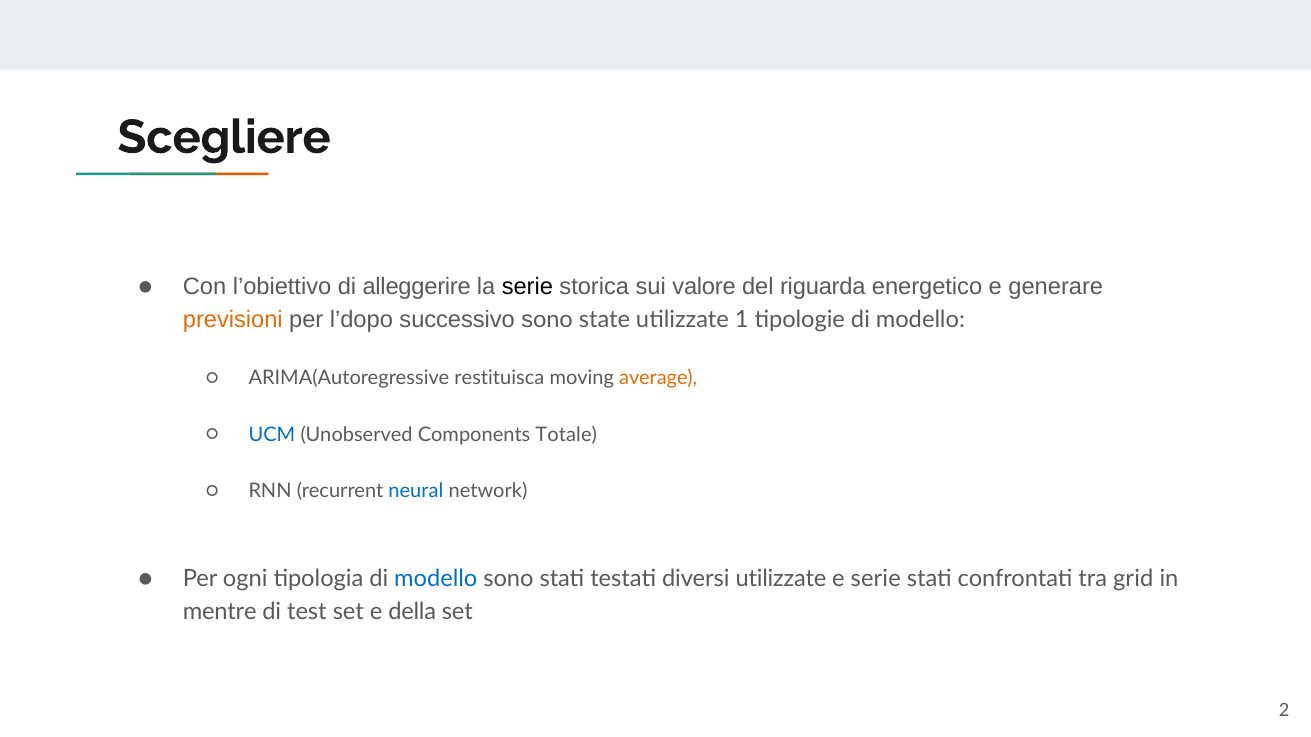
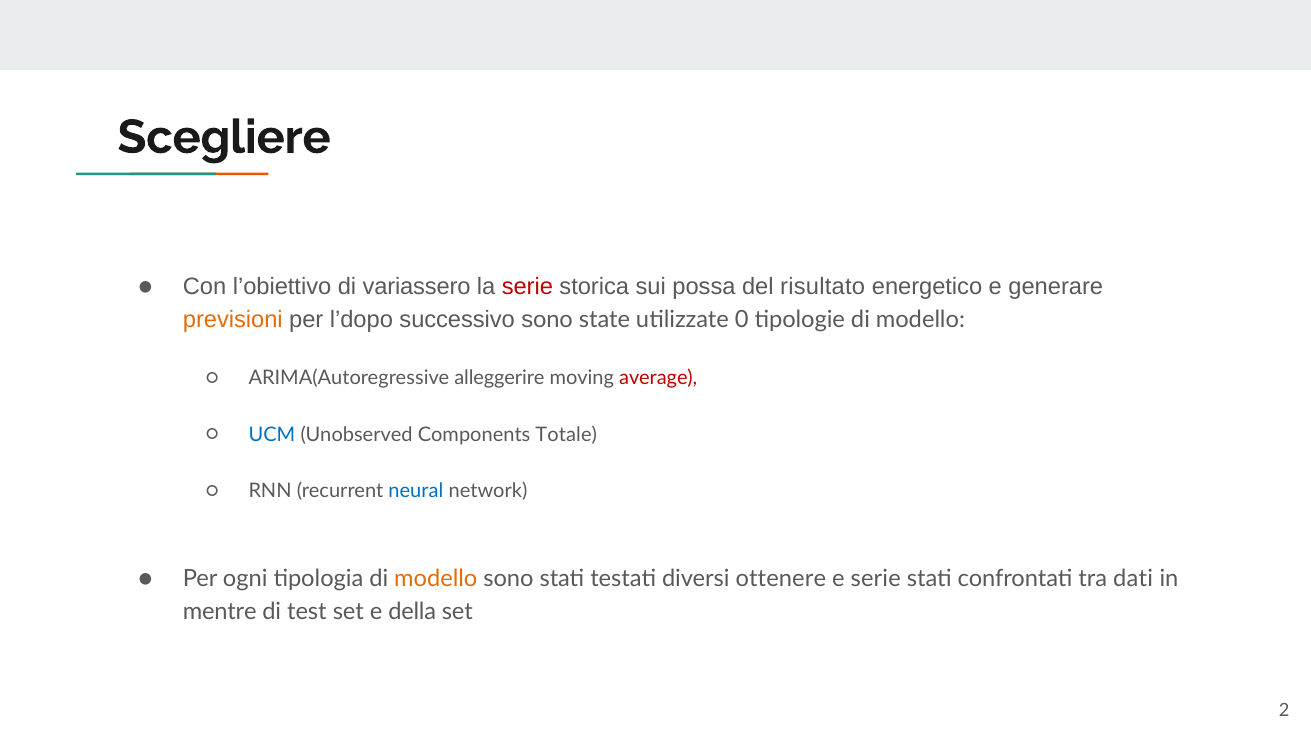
alleggerire: alleggerire -> variassero (417, 287)
serie colour: black -> red (527, 287)
valore: valore -> possa (704, 287)
riguarda: riguarda -> risultato (823, 287)
1: 1 -> 0 (742, 319)
restituisca: restituisca -> alleggerire (499, 378)
average colour: orange -> red (658, 378)
modello colour: blue -> orange (436, 579)
diversi utilizzate: utilizzate -> ottenere (781, 579)
grid: grid -> dati (1133, 579)
